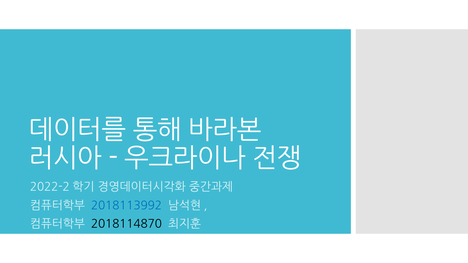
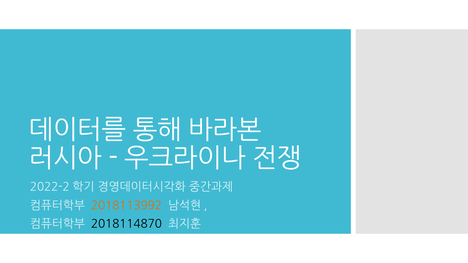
2018113992 colour: blue -> orange (126, 206)
